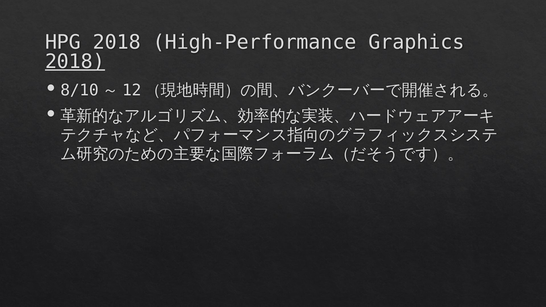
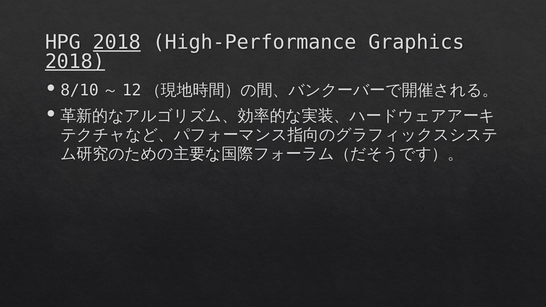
2018 underline: none -> present (117, 42)
